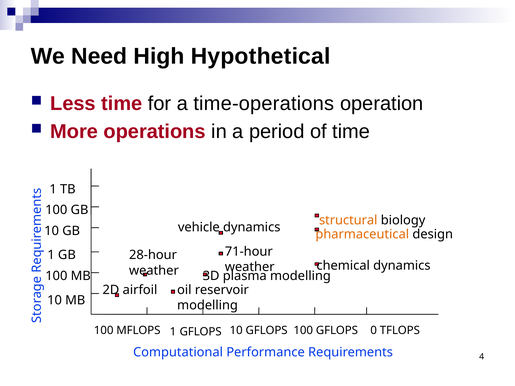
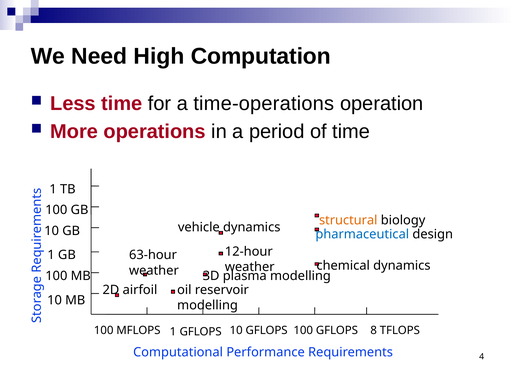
Hypothetical: Hypothetical -> Computation (261, 56)
pharmaceutical colour: orange -> blue (362, 234)
71-hour: 71-hour -> 12-hour (249, 252)
28-hour: 28-hour -> 63-hour (153, 255)
0: 0 -> 8 (374, 331)
